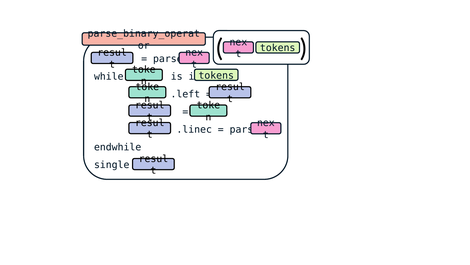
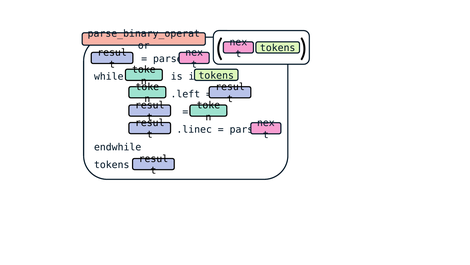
single: single -> tokens (112, 165)
